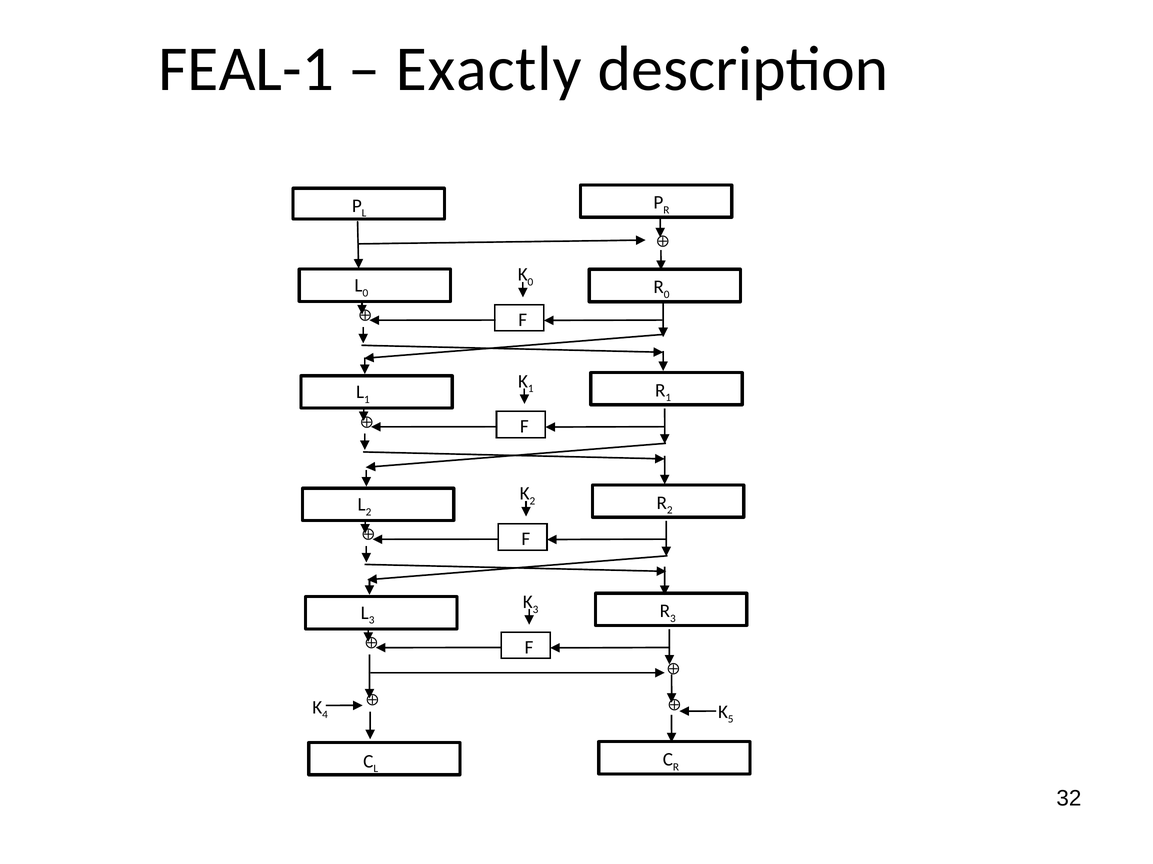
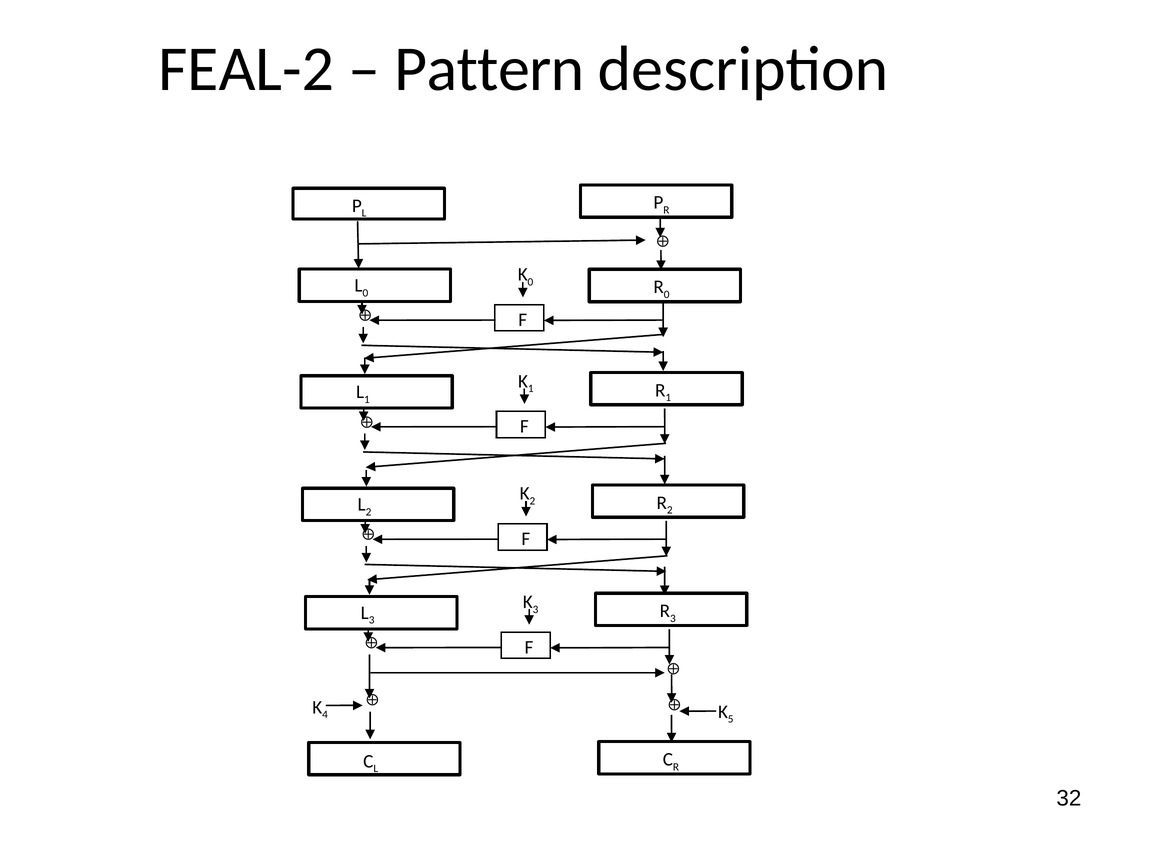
FEAL-1: FEAL-1 -> FEAL-2 (246, 69)
Exactly: Exactly -> Pattern (489, 69)
